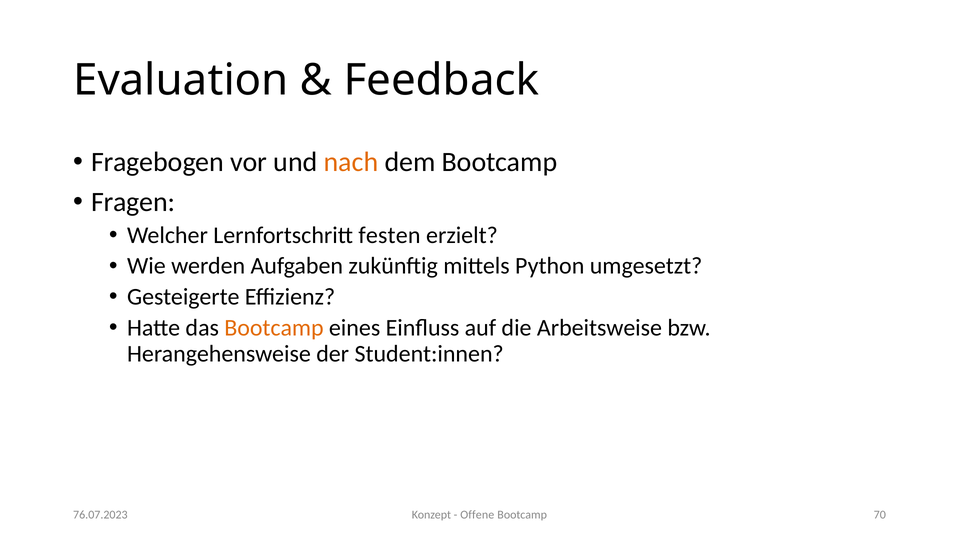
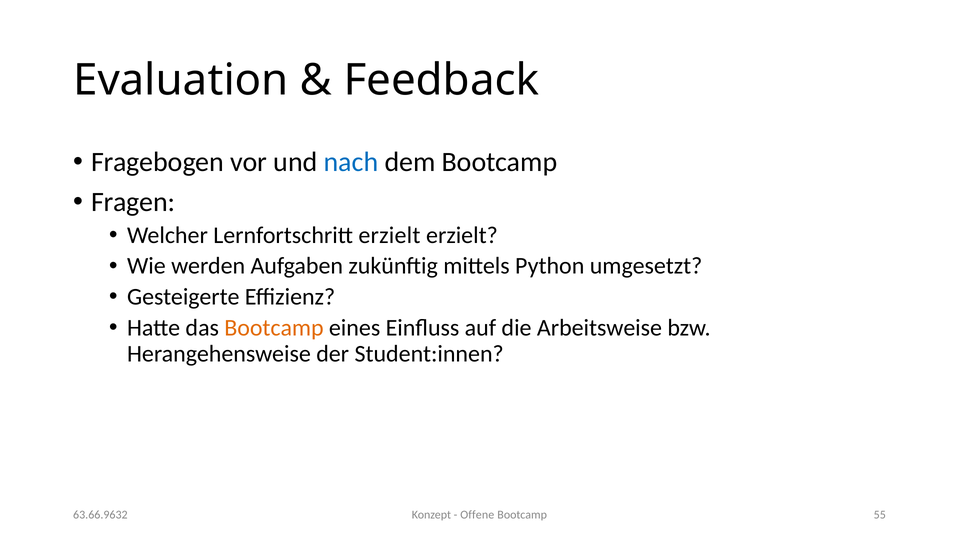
nach colour: orange -> blue (351, 162)
Lernfortschritt festen: festen -> erzielt (389, 235)
70: 70 -> 55 (880, 515)
76.07.2023: 76.07.2023 -> 63.66.9632 (100, 515)
